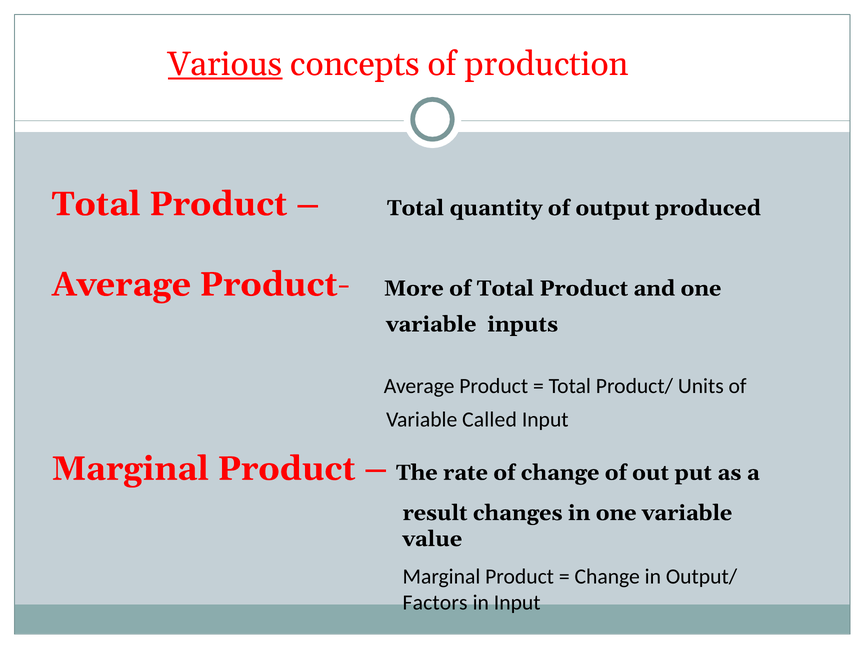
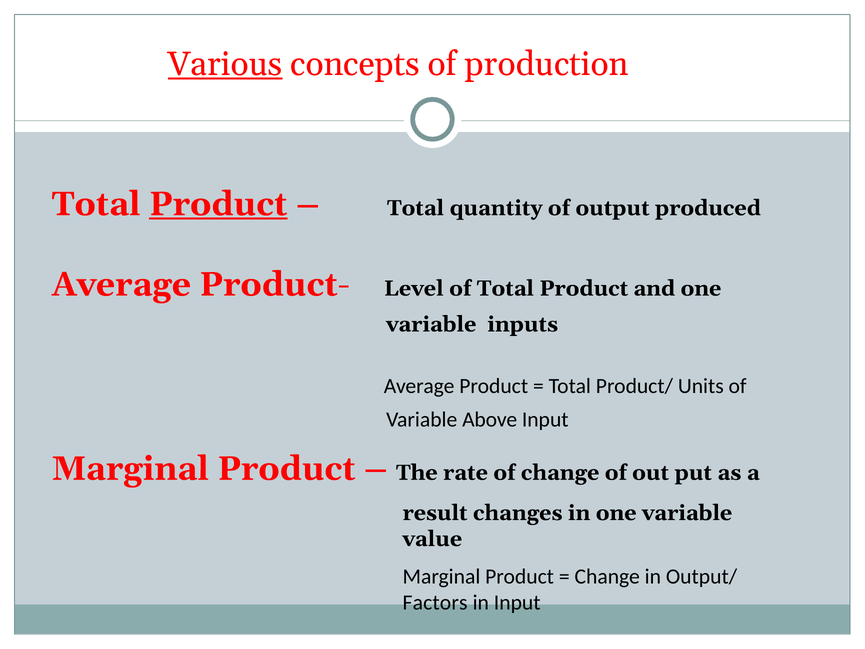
Product underline: none -> present (218, 204)
More: More -> Level (414, 288)
Called: Called -> Above (490, 419)
